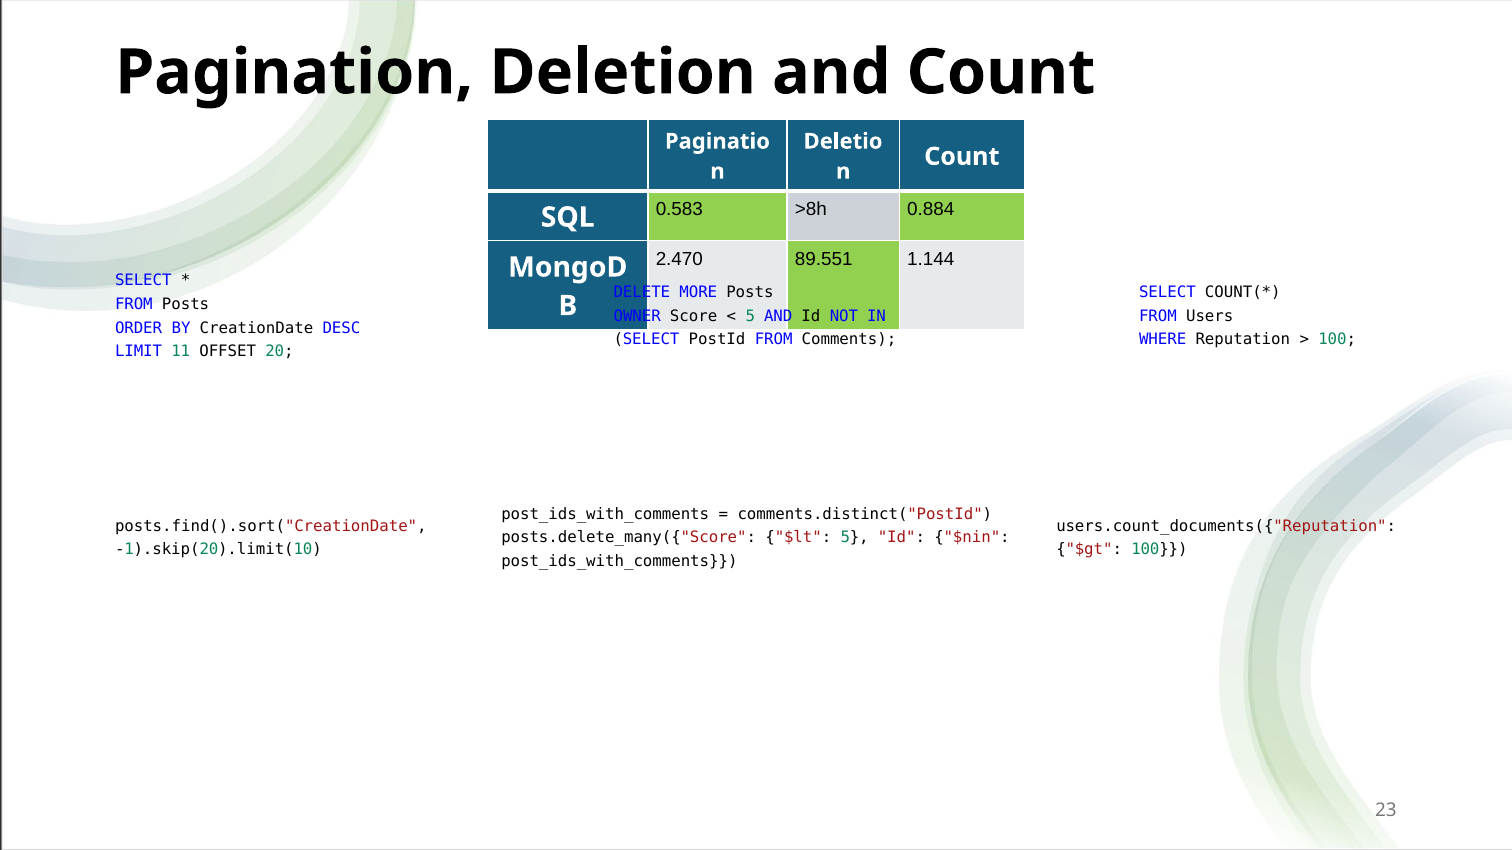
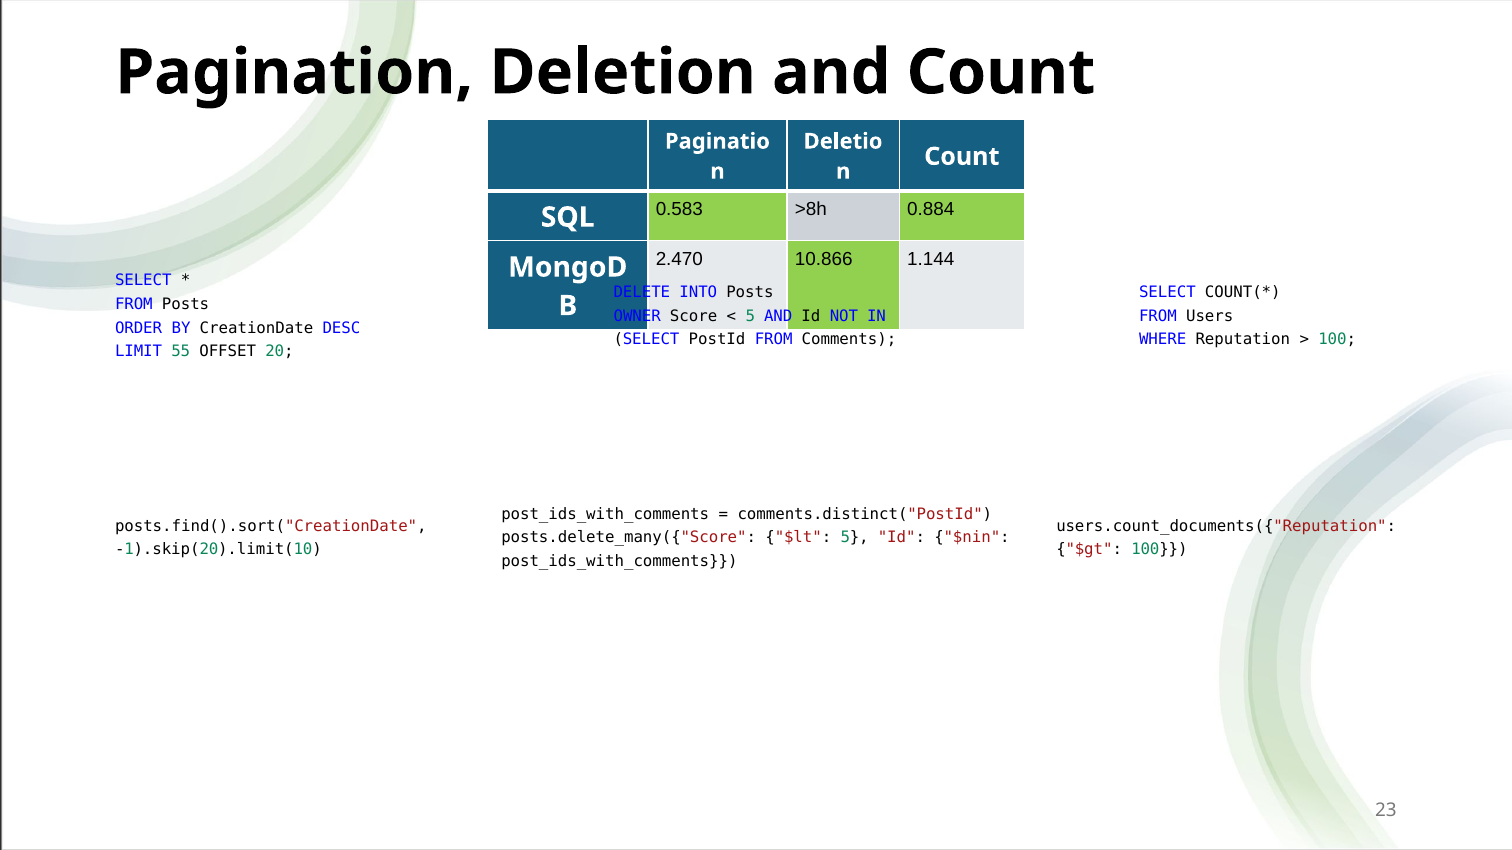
89.551: 89.551 -> 10.866 (824, 260)
MORE: MORE -> INTO (698, 293)
11: 11 -> 55 (181, 352)
